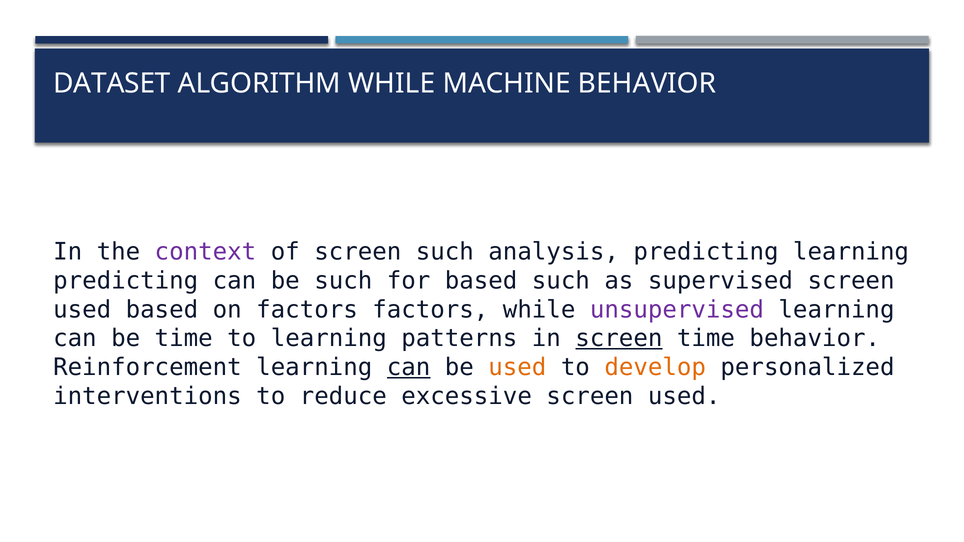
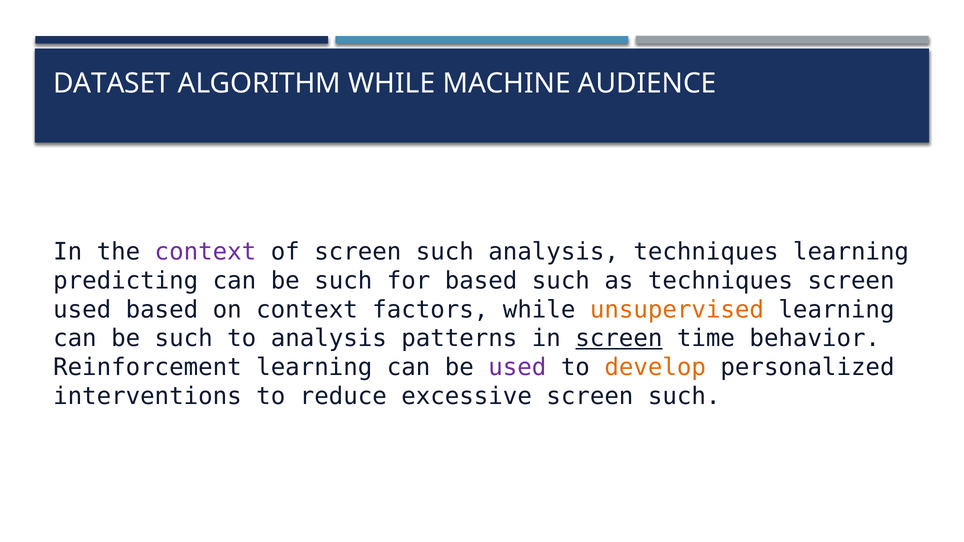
MACHINE BEHAVIOR: BEHAVIOR -> AUDIENCE (647, 83)
analysis predicting: predicting -> techniques (706, 252)
as supervised: supervised -> techniques (720, 281)
on factors: factors -> context (307, 310)
unsupervised colour: purple -> orange (677, 310)
time: time -> such (184, 339)
to learning: learning -> analysis (329, 339)
can underline: present -> none (409, 368)
used colour: orange -> purple (517, 368)
excessive screen used: used -> such (684, 396)
